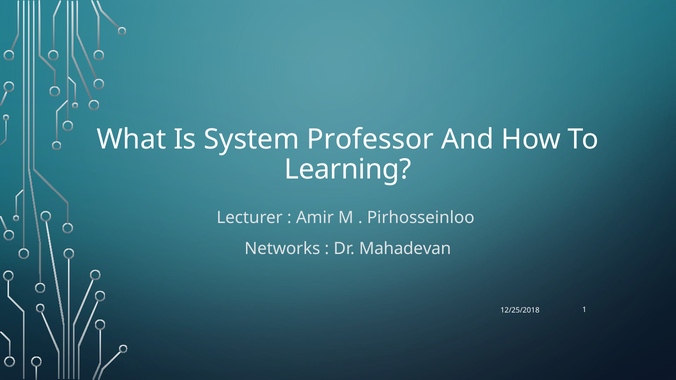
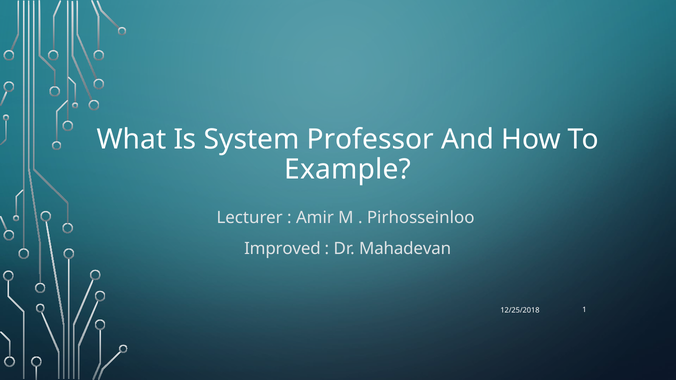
Learning: Learning -> Example (348, 170)
Networks: Networks -> Improved (282, 249)
